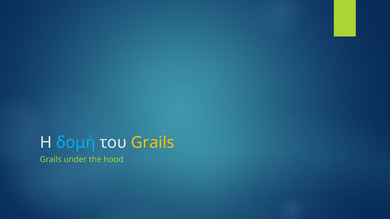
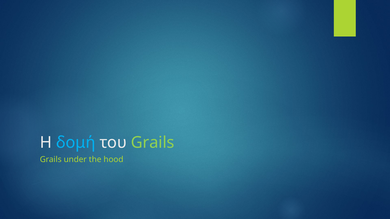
Grails colour: yellow -> light green (153, 143)
